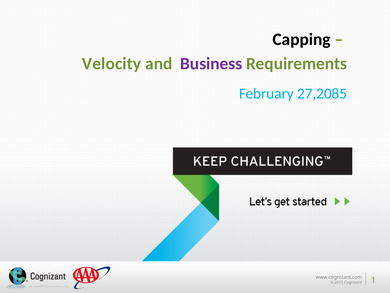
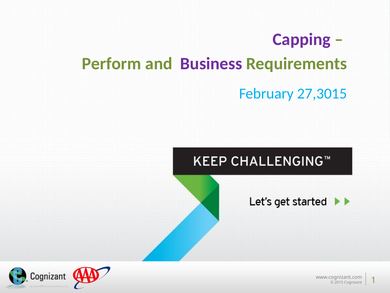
Capping colour: black -> purple (302, 39)
Velocity: Velocity -> Perform (112, 64)
27,2085: 27,2085 -> 27,3015 (322, 93)
